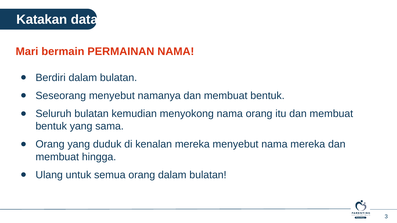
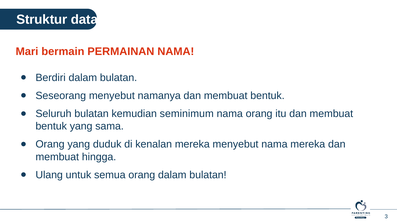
Katakan: Katakan -> Struktur (42, 19)
menyokong: menyokong -> seminimum (187, 114)
